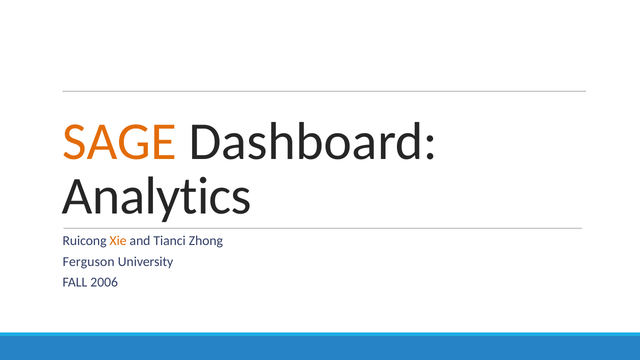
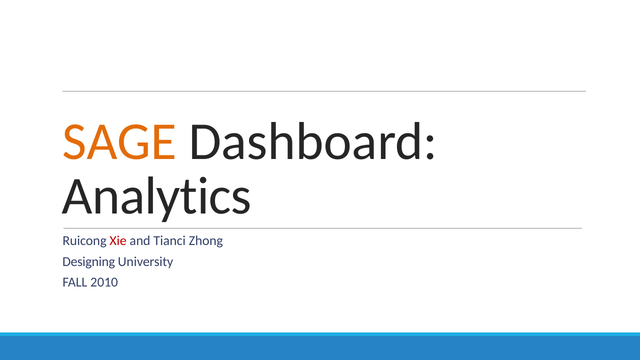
Xie colour: orange -> red (118, 241)
Ferguson: Ferguson -> Designing (89, 262)
2006: 2006 -> 2010 (104, 282)
